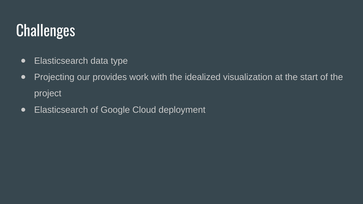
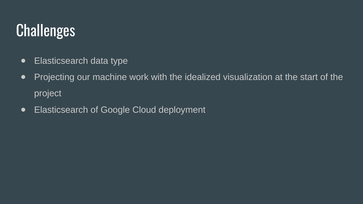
provides: provides -> machine (110, 77)
